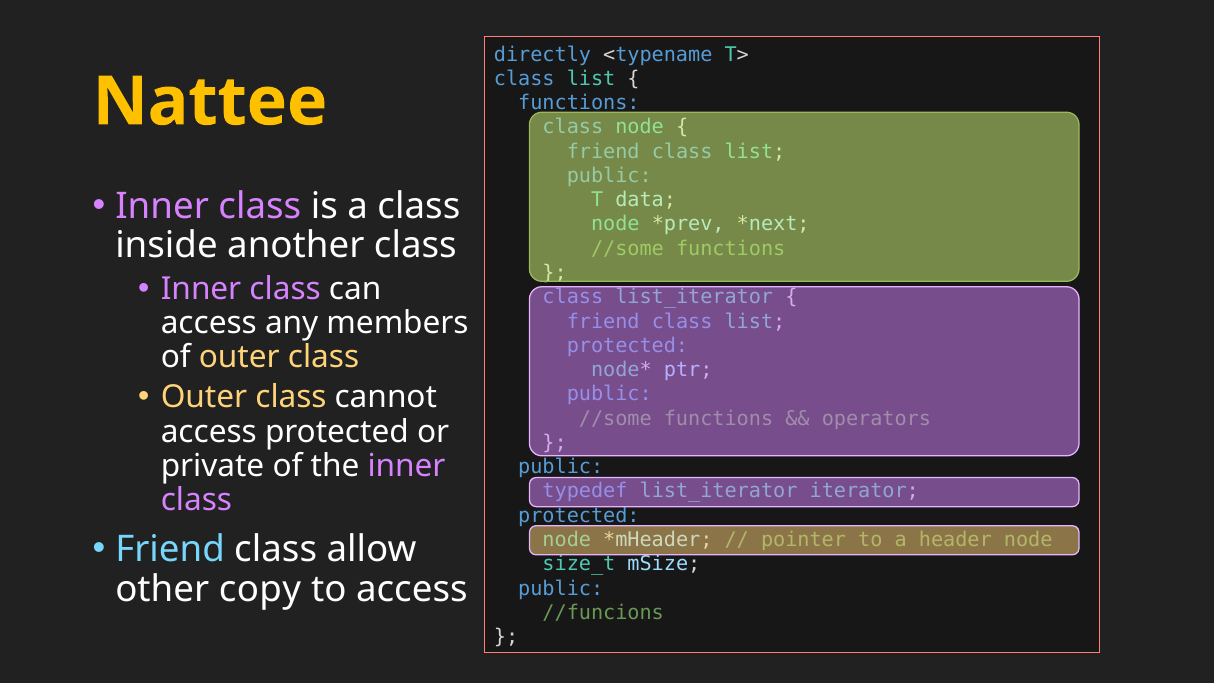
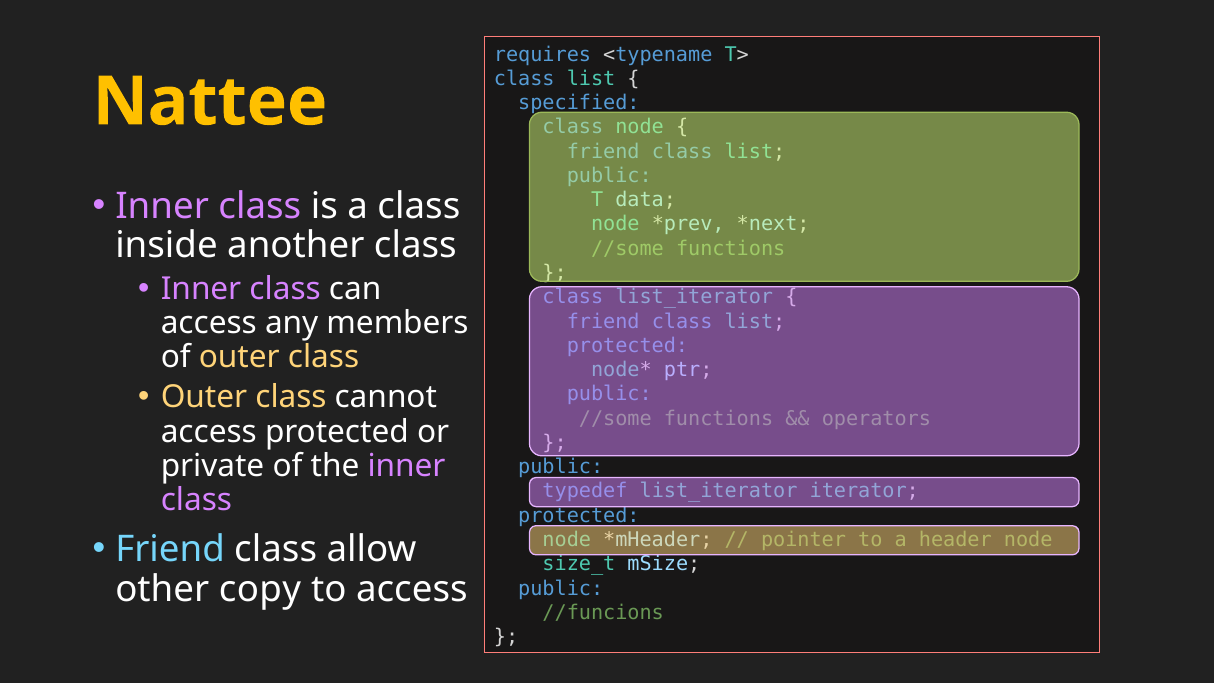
directly: directly -> requires (543, 54)
functions: functions -> specified (579, 103)
